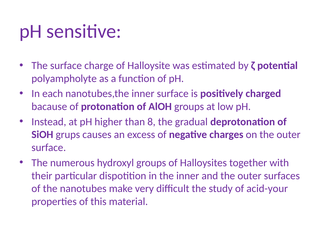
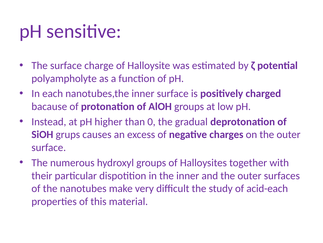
8: 8 -> 0 (151, 121)
acid-your: acid-your -> acid-each (267, 188)
